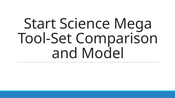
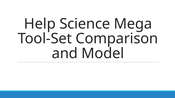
Start: Start -> Help (40, 24)
